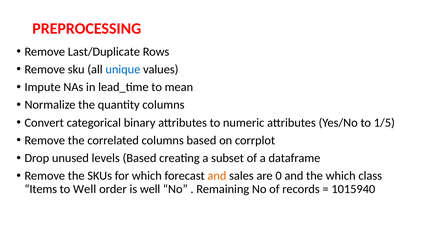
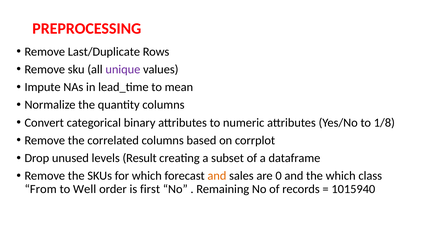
unique colour: blue -> purple (123, 70)
1/5: 1/5 -> 1/8 (384, 123)
levels Based: Based -> Result (140, 158)
Items: Items -> From (41, 190)
is well: well -> first (150, 190)
